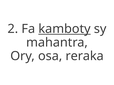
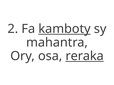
reraka underline: none -> present (85, 56)
